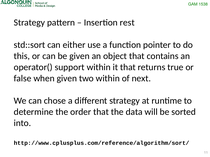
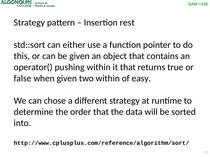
support: support -> pushing (70, 67)
next: next -> easy (141, 79)
